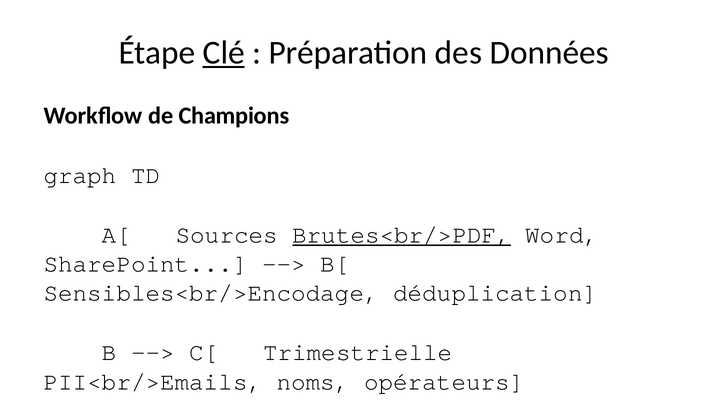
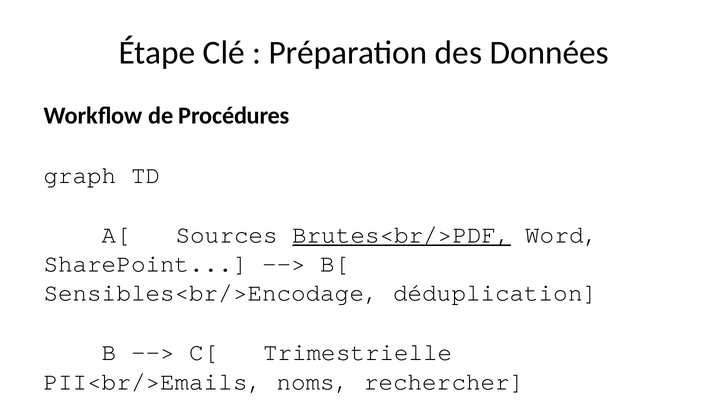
Clé underline: present -> none (224, 53)
Champions: Champions -> Procédures (234, 115)
opérateurs: opérateurs -> rechercher (444, 381)
